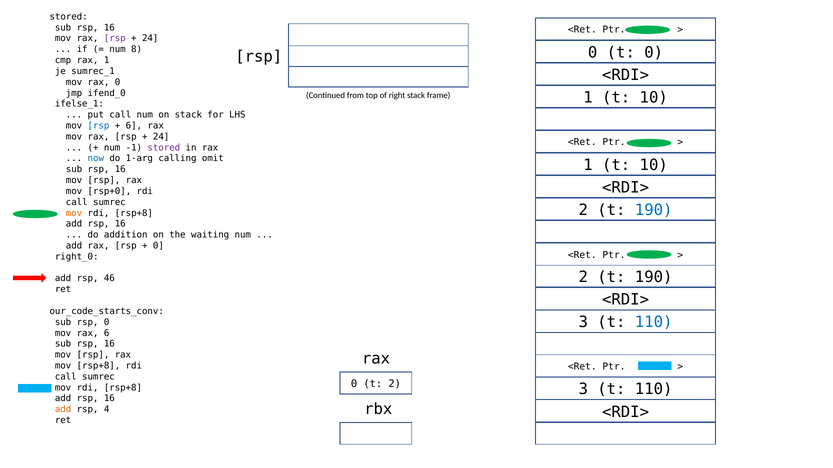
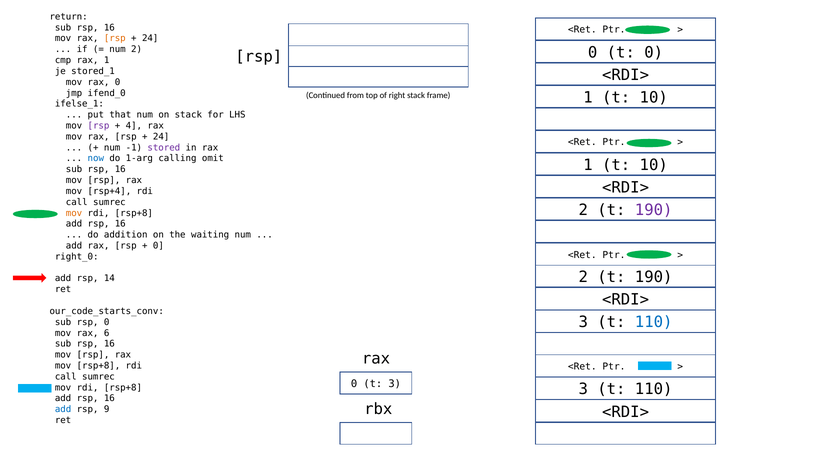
stored: stored -> return (69, 17)
rsp colour: purple -> orange (115, 39)
num 8: 8 -> 2 (137, 49)
sumrec_1: sumrec_1 -> stored_1 (93, 71)
put call: call -> that (120, 115)
rsp colour: blue -> purple (99, 126)
6: 6 -> 4 (134, 126)
rsp+0: rsp+0 -> rsp+4 (109, 191)
190 colour: blue -> purple (654, 211)
46: 46 -> 14 (109, 279)
t 2: 2 -> 3 (395, 384)
add colour: orange -> blue (63, 410)
4: 4 -> 9 (107, 410)
